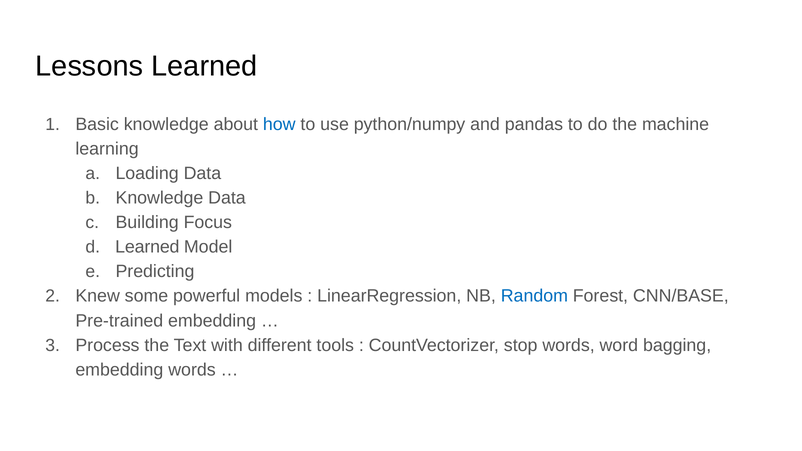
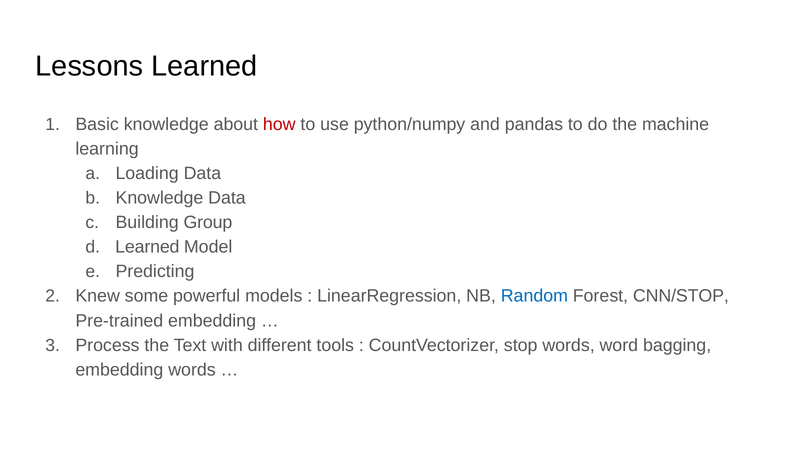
how colour: blue -> red (279, 124)
Focus: Focus -> Group (208, 222)
CNN/BASE: CNN/BASE -> CNN/STOP (681, 296)
